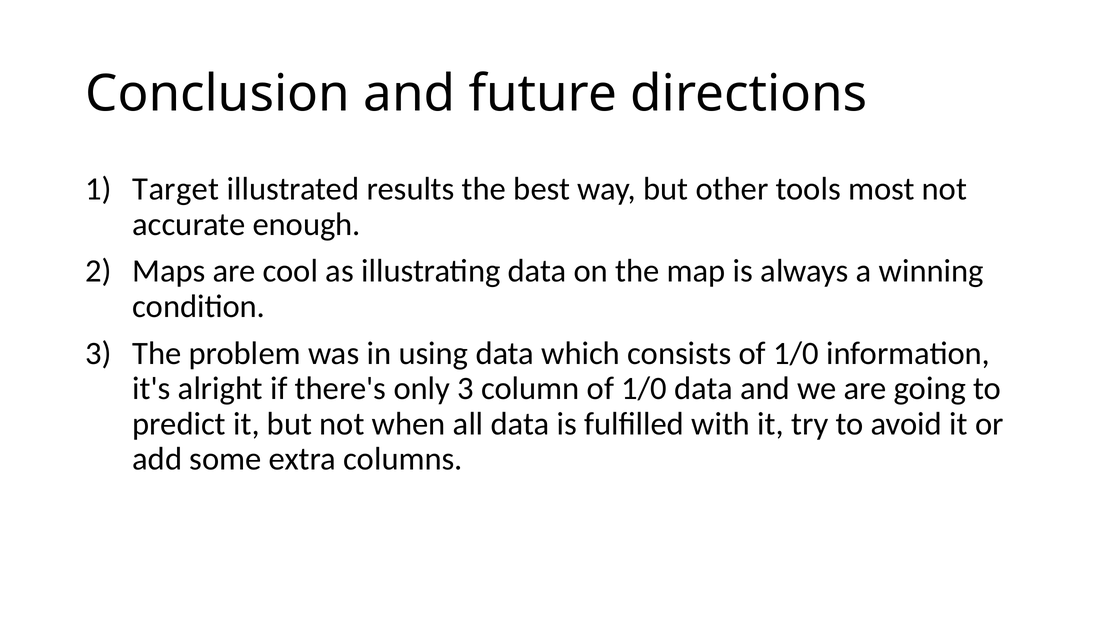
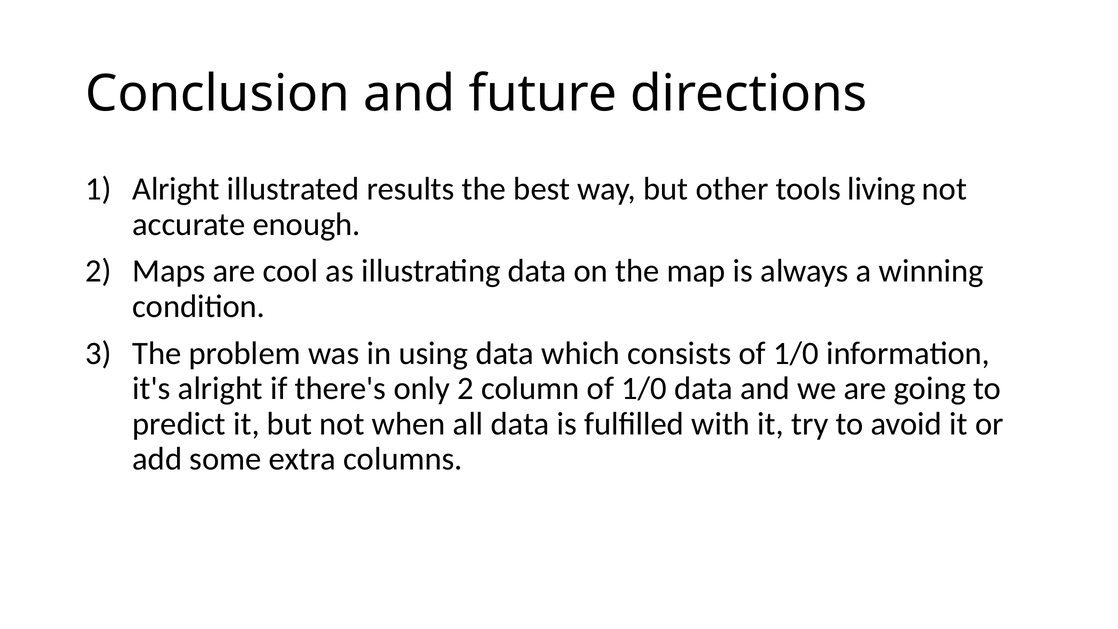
1 Target: Target -> Alright (176, 189)
most: most -> living (881, 189)
only 3: 3 -> 2 (466, 388)
